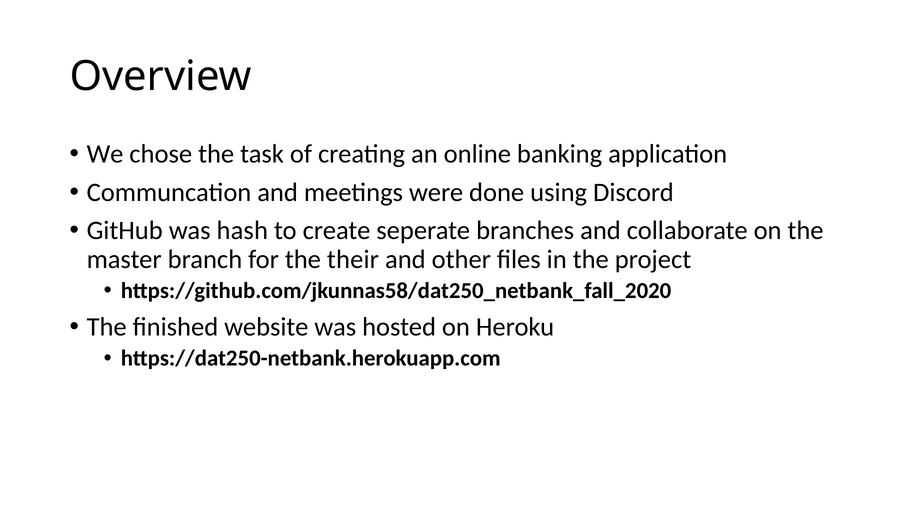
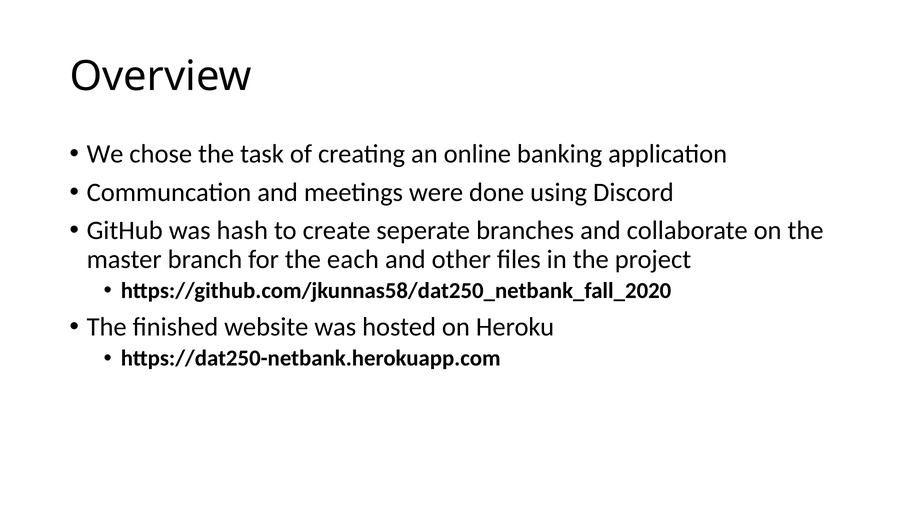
their: their -> each (353, 259)
